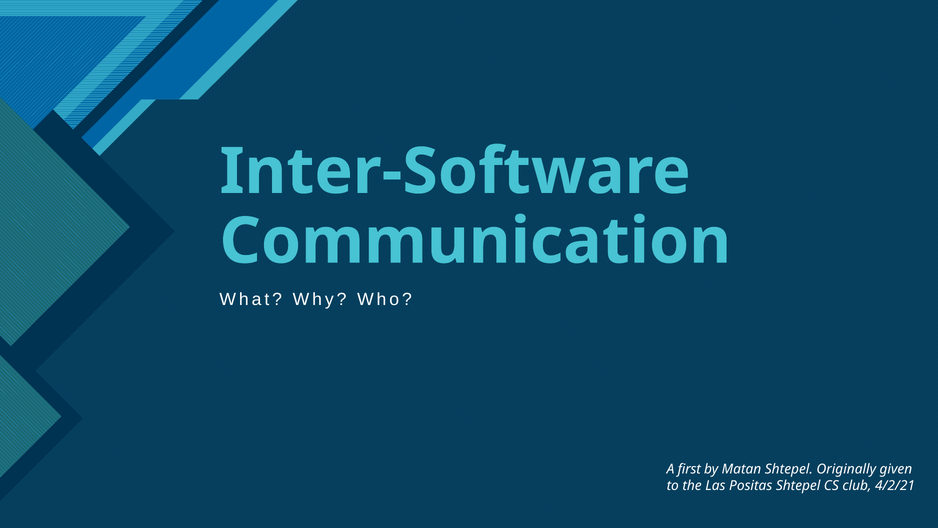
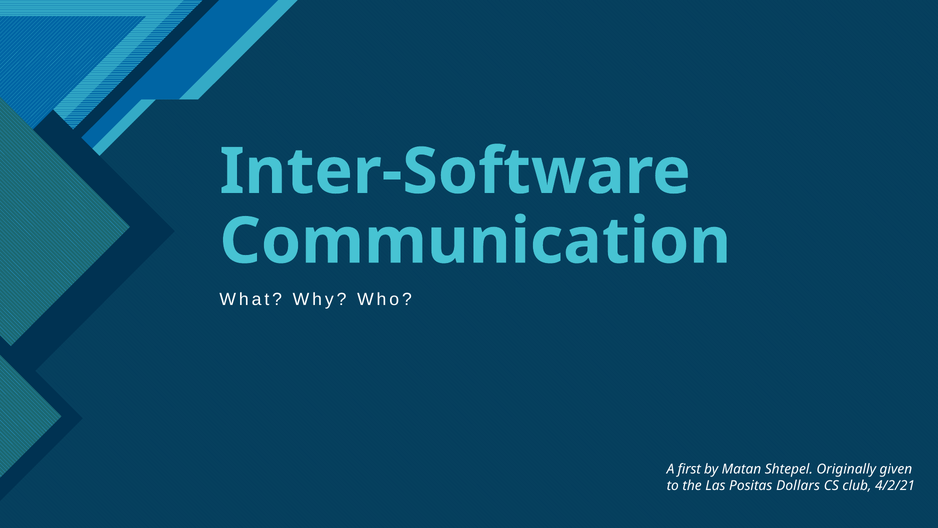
Positas Shtepel: Shtepel -> Dollars (798, 485)
